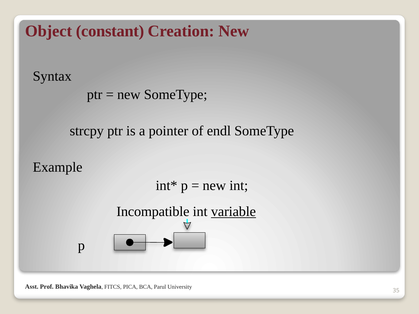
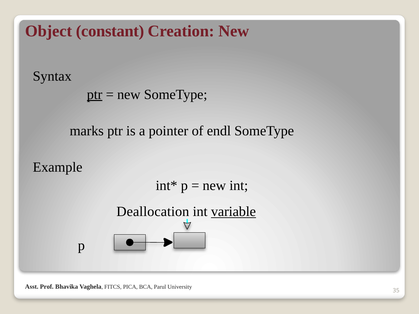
ptr underline: none -> present (95, 95)
strcpy: strcpy -> marks (87, 131)
Incompatible: Incompatible -> Deallocation (153, 212)
